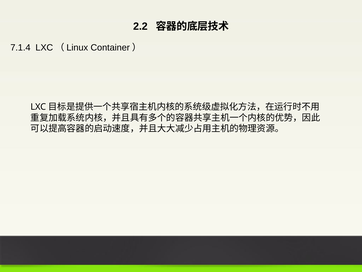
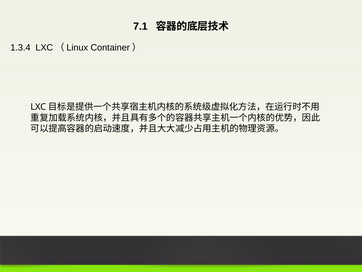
2.2: 2.2 -> 7.1 (140, 26)
7.1.4: 7.1.4 -> 1.3.4 (20, 47)
